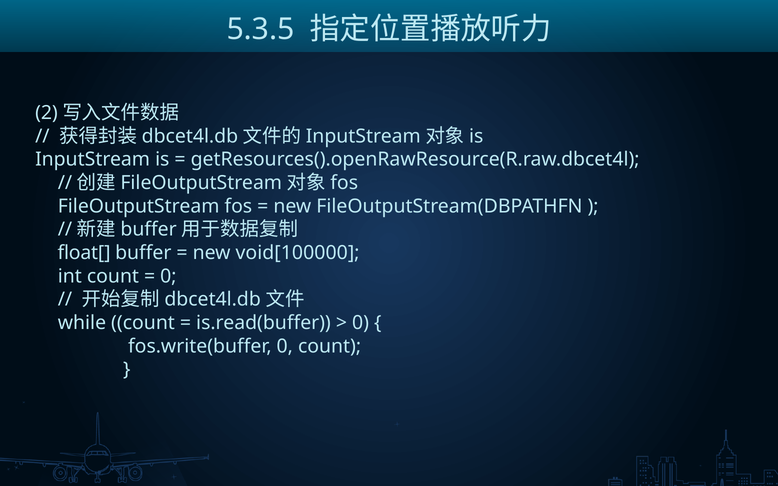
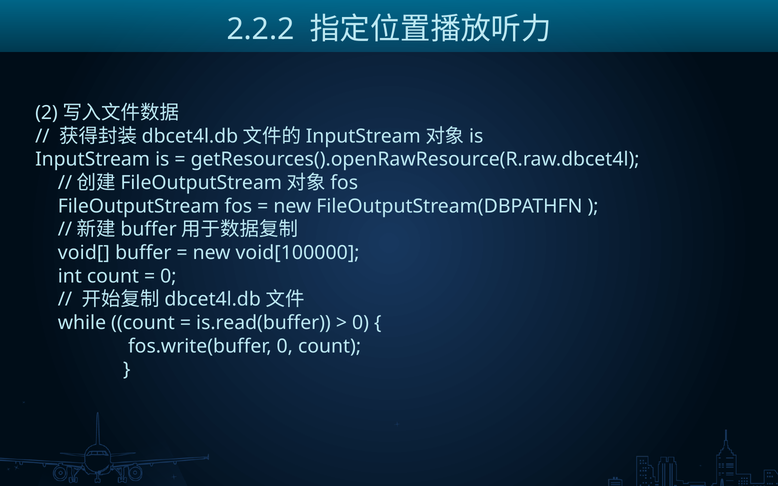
5.3.5: 5.3.5 -> 2.2.2 (261, 29)
float[: float[ -> void[ (84, 253)
